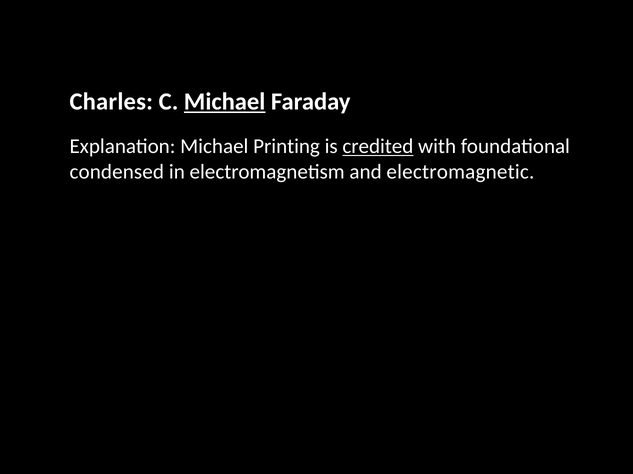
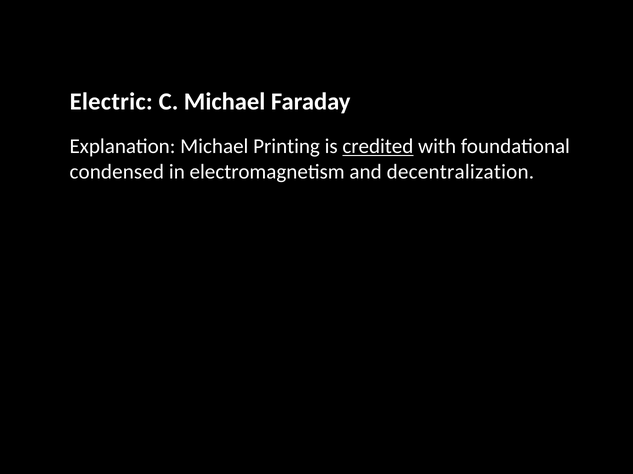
Charles: Charles -> Electric (111, 102)
Michael underline: present -> none (225, 102)
electromagnetic: electromagnetic -> decentralization (460, 172)
